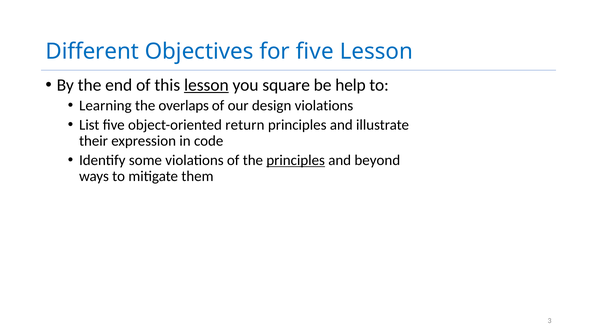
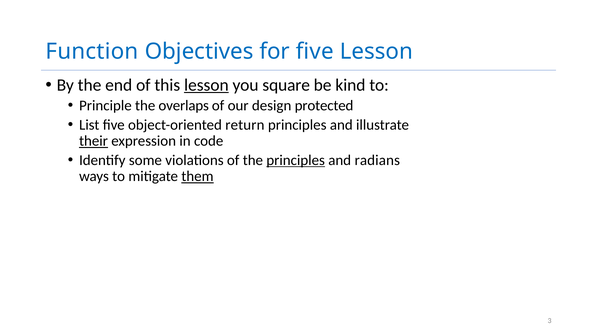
Different: Different -> Function (92, 51)
help: help -> kind (350, 85)
Learning: Learning -> Principle (105, 106)
design violations: violations -> protected (324, 106)
their underline: none -> present (94, 141)
beyond: beyond -> radians (377, 160)
them underline: none -> present (197, 176)
